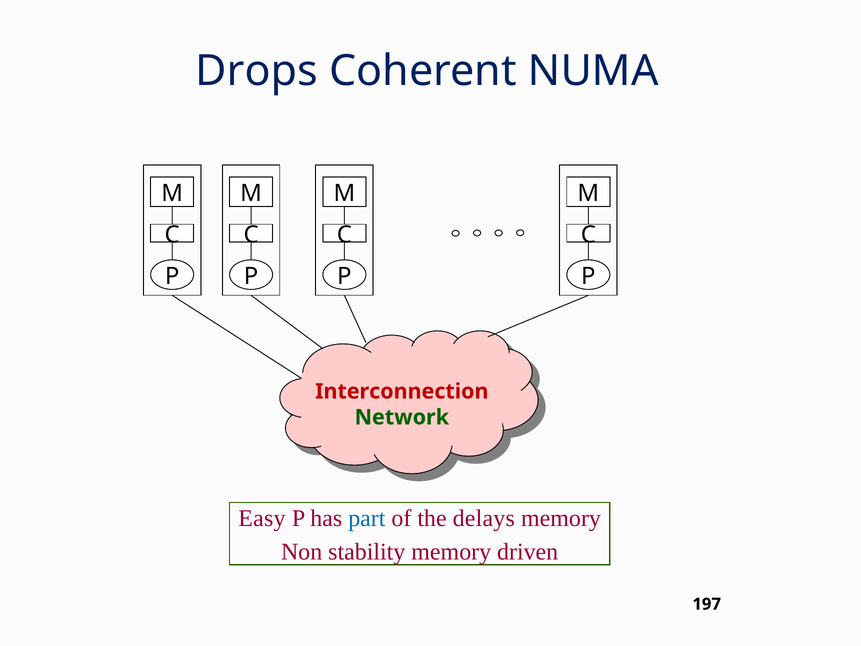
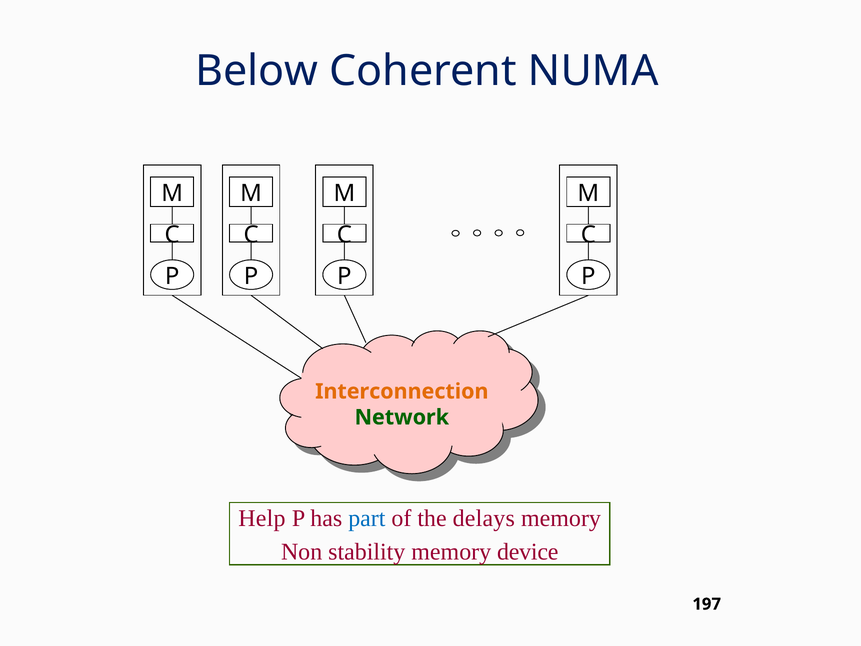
Drops: Drops -> Below (257, 71)
Interconnection colour: red -> orange (402, 391)
Easy: Easy -> Help (262, 518)
driven: driven -> device (528, 552)
